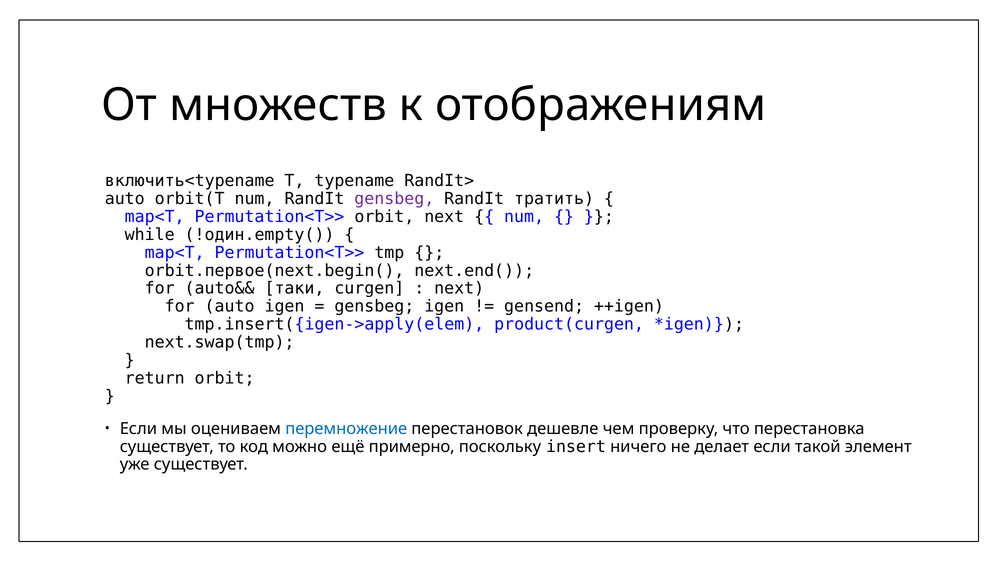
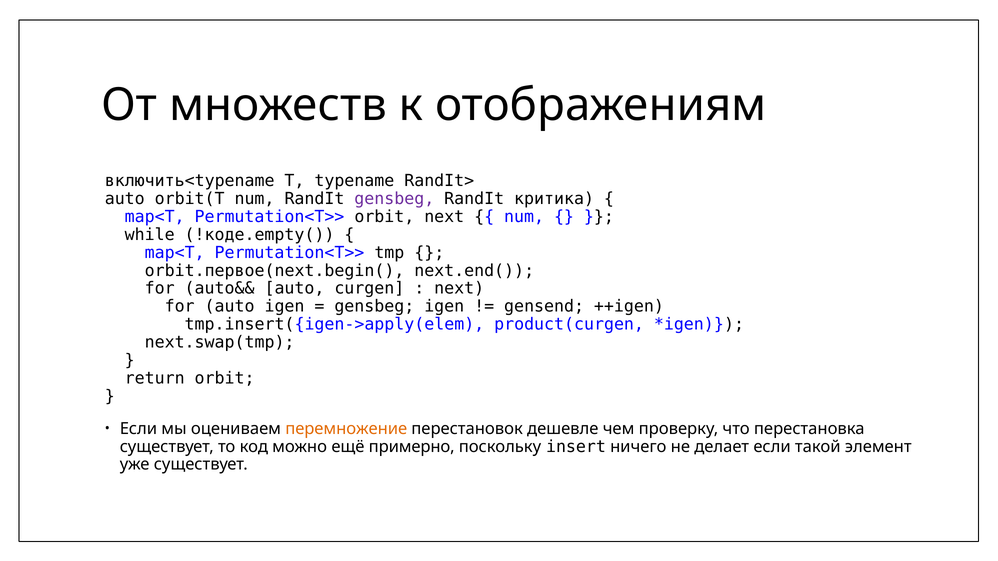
тратить: тратить -> критика (554, 199)
!один.empty(: !один.empty( -> !коде.empty( (260, 235)
auto&& таки: таки -> auto (294, 289)
перемножение colour: blue -> orange (346, 429)
